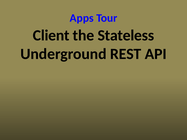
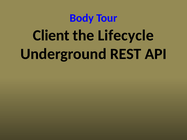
Apps: Apps -> Body (82, 18)
Stateless: Stateless -> Lifecycle (126, 35)
